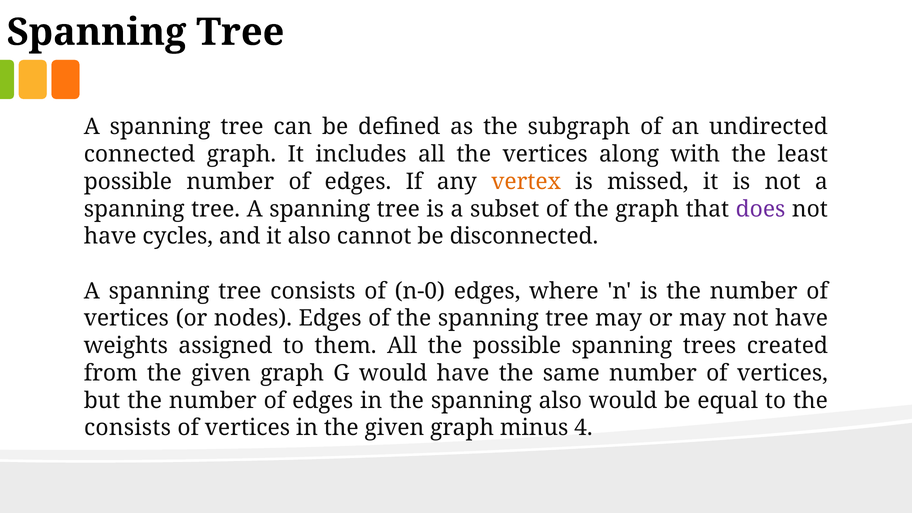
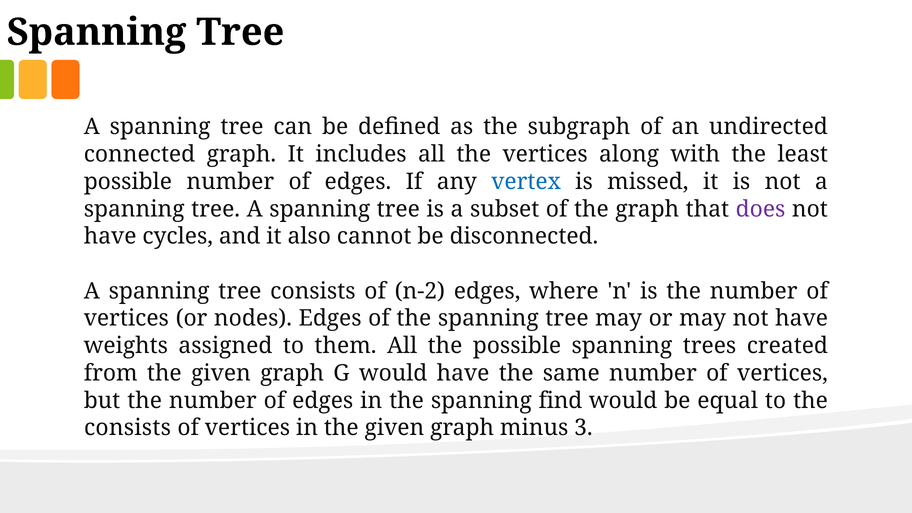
vertex colour: orange -> blue (526, 182)
n-0: n-0 -> n-2 (420, 291)
spanning also: also -> find (560, 401)
4: 4 -> 3 (583, 428)
